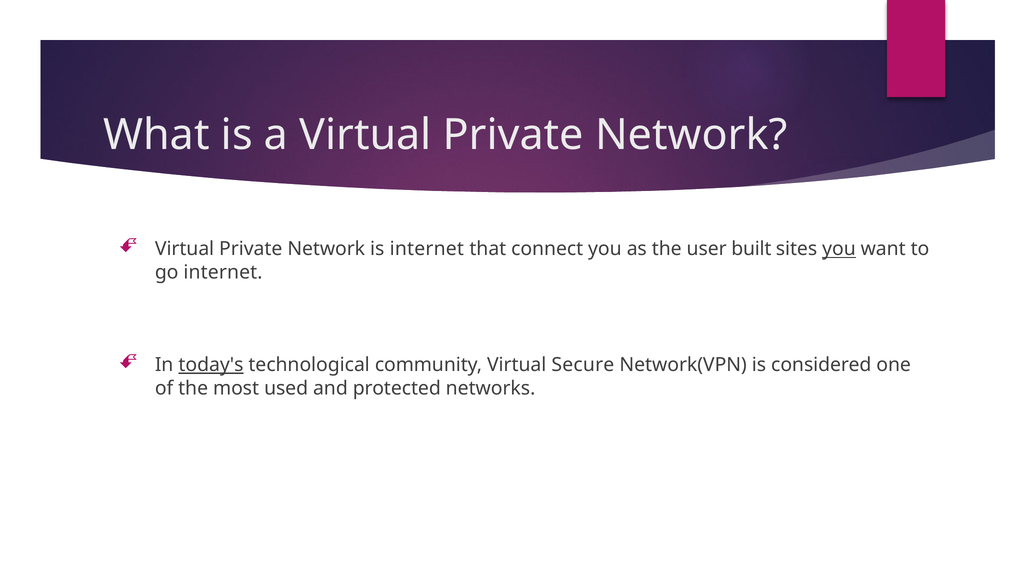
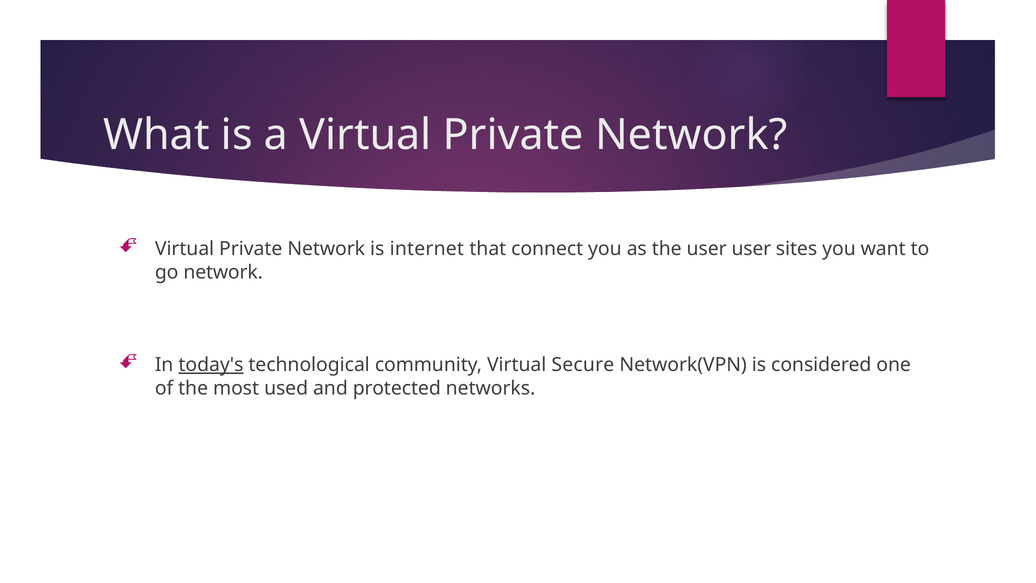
user built: built -> user (751, 249)
you underline: present -> none (839, 249)
go internet: internet -> network (223, 272)
